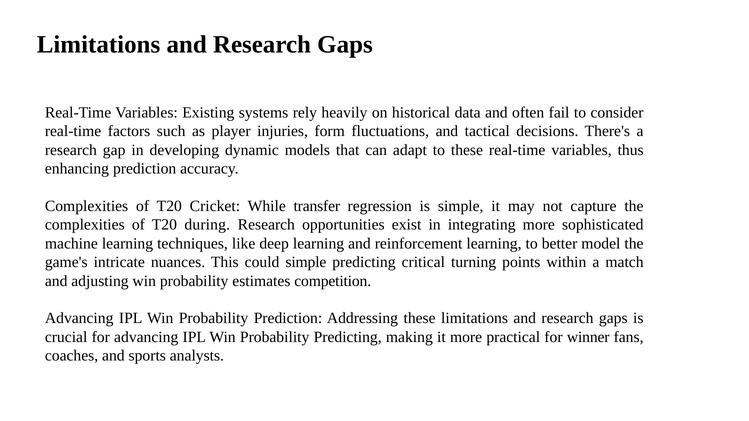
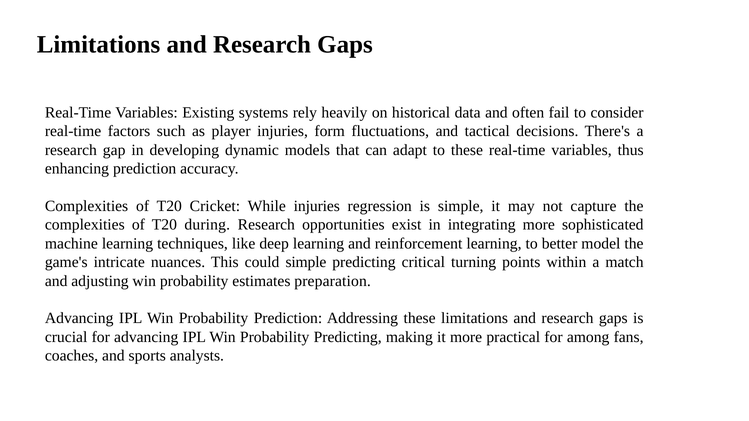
While transfer: transfer -> injuries (317, 206)
competition: competition -> preparation (333, 281)
winner: winner -> among (588, 337)
